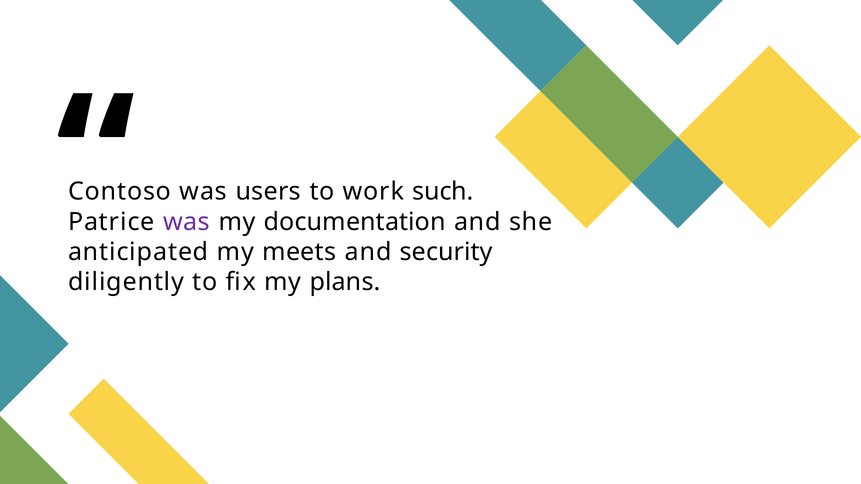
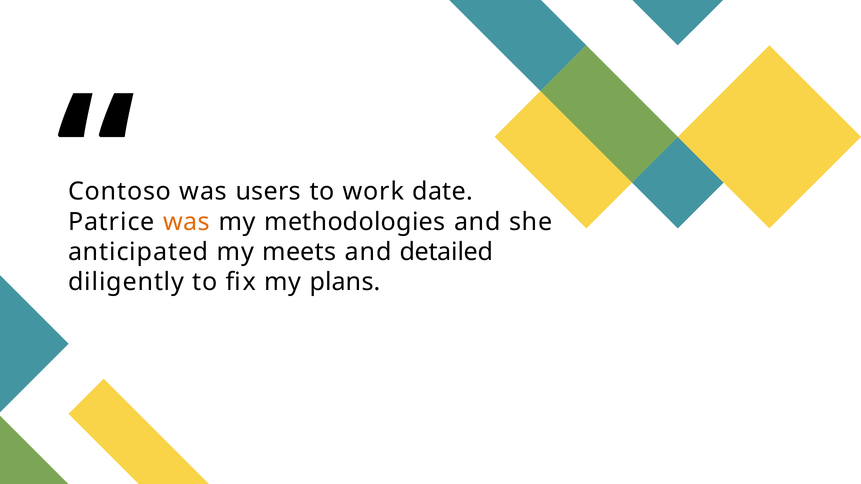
such: such -> date (443, 192)
was colour: purple -> orange (186, 222)
documentation: documentation -> methodologies (355, 222)
security: security -> detailed (446, 252)
